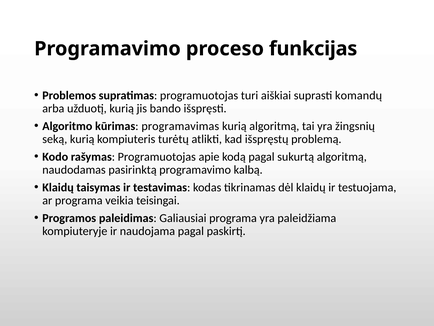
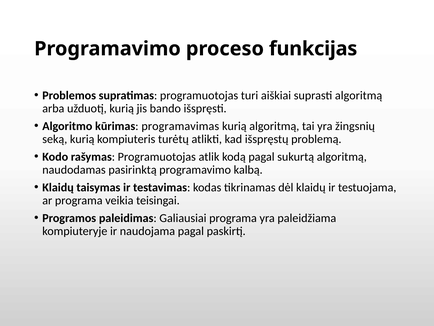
suprasti komandų: komandų -> algoritmą (359, 95)
apie: apie -> atlik (209, 156)
